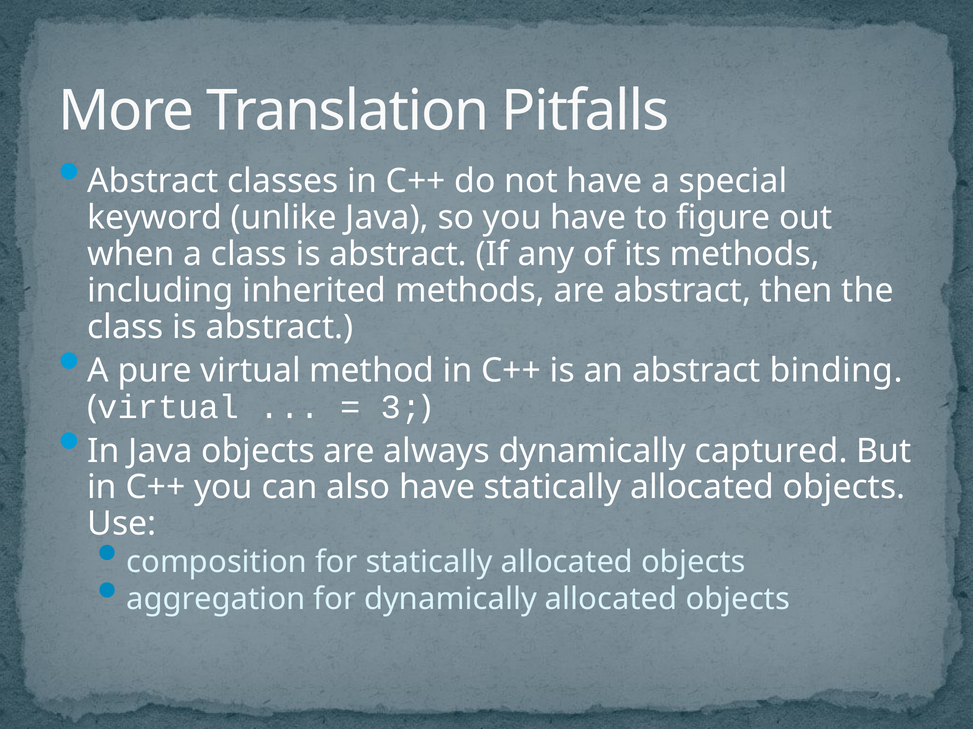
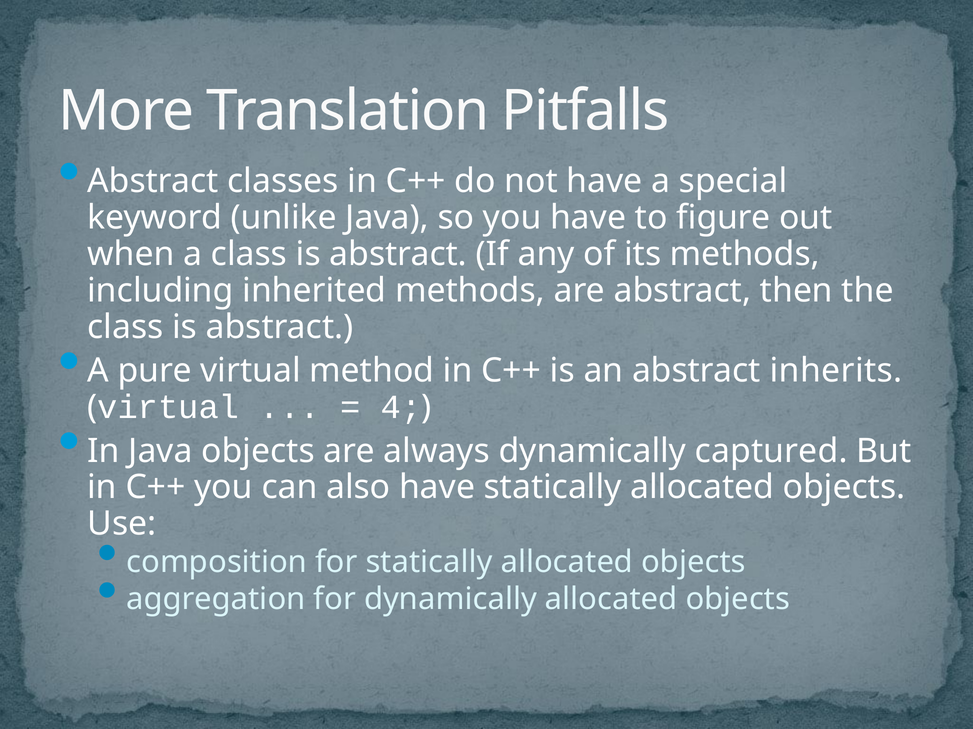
binding: binding -> inherits (836, 371)
3: 3 -> 4 (401, 408)
